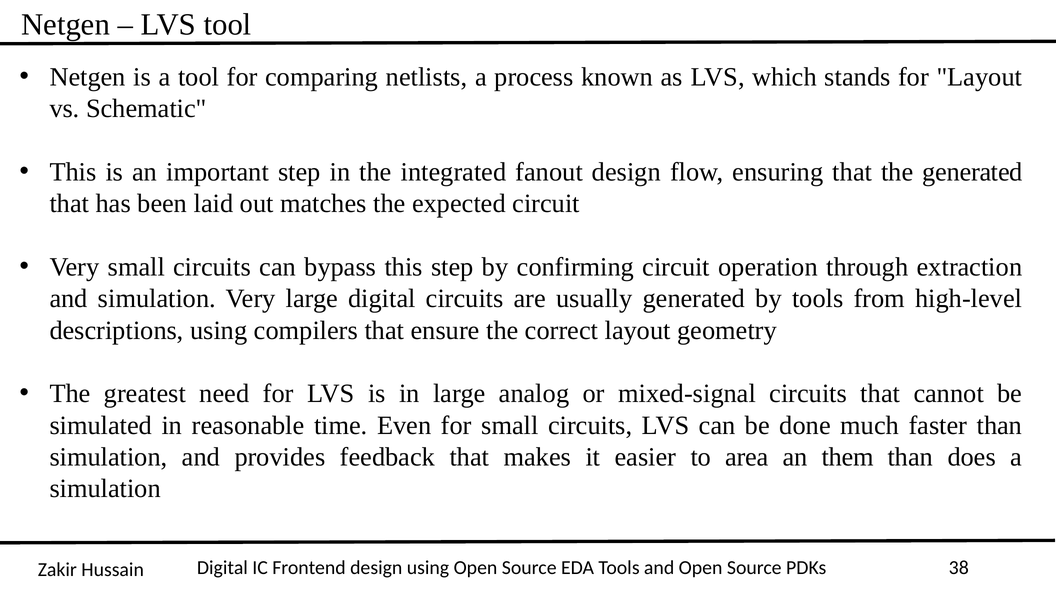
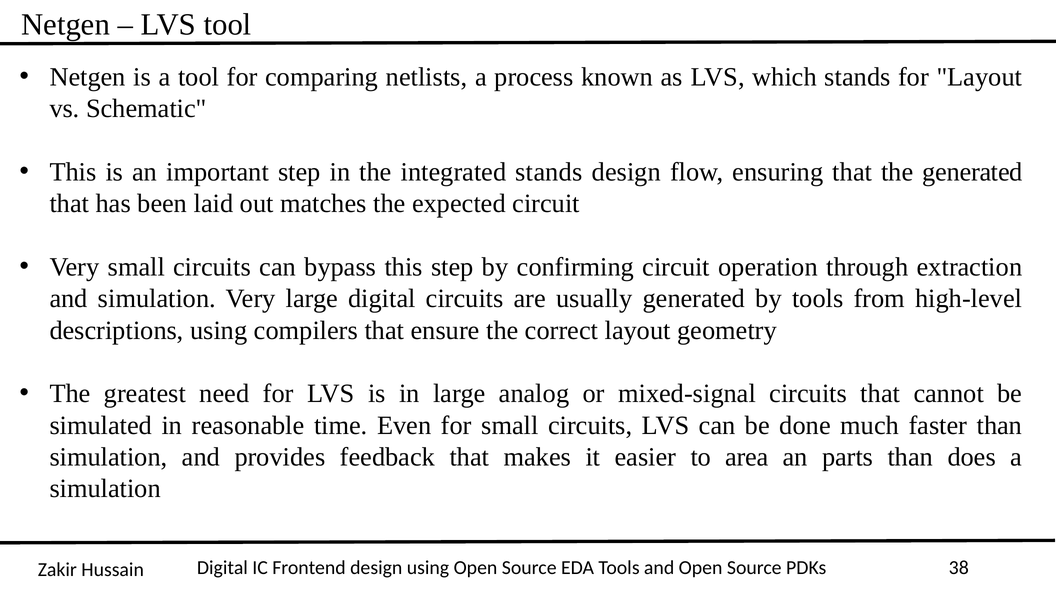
integrated fanout: fanout -> stands (549, 172)
them: them -> parts (848, 457)
